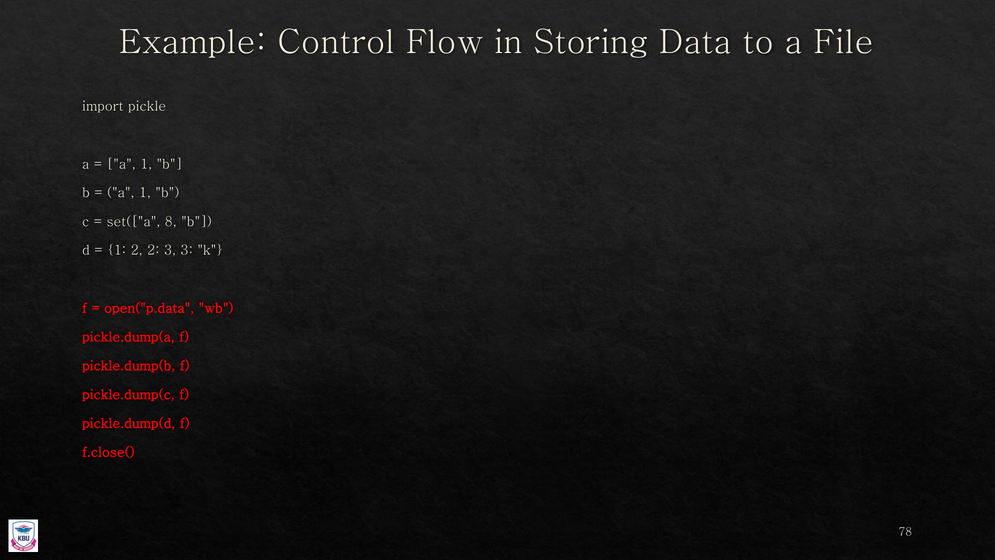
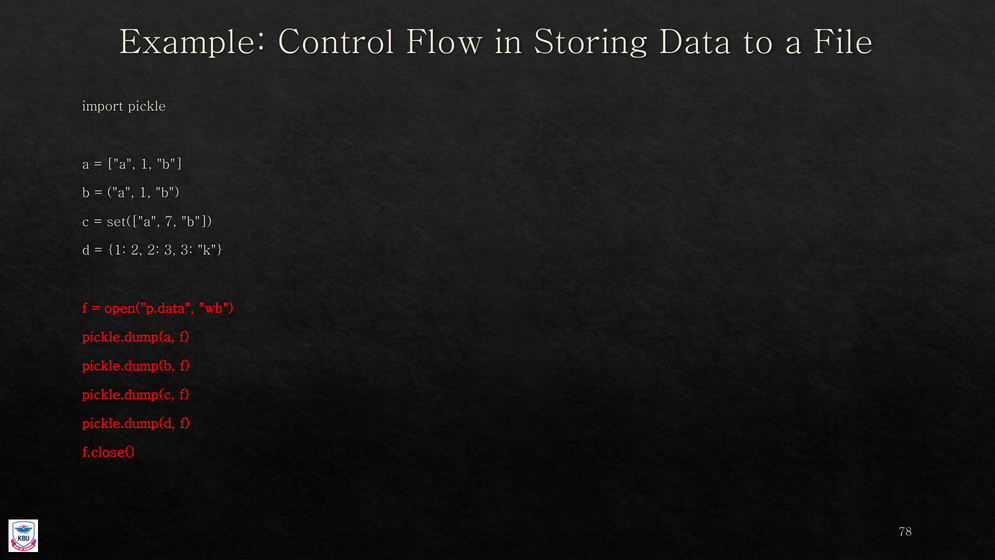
8: 8 -> 7 (171, 222)
